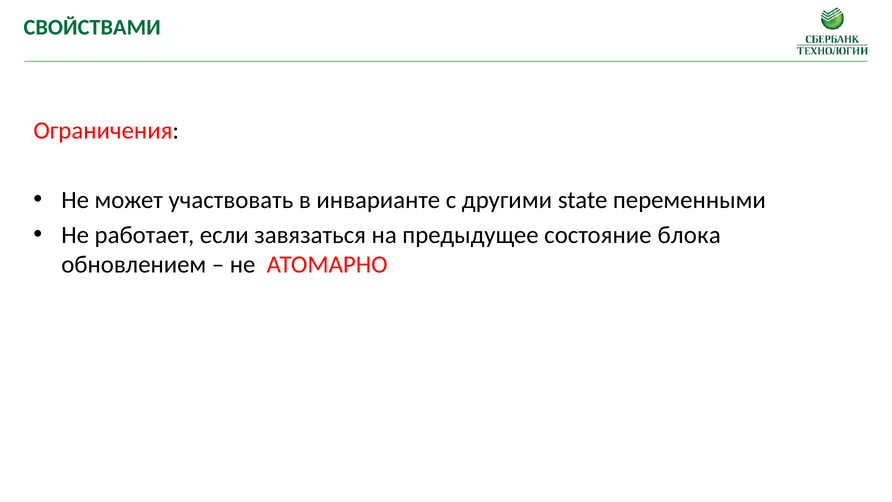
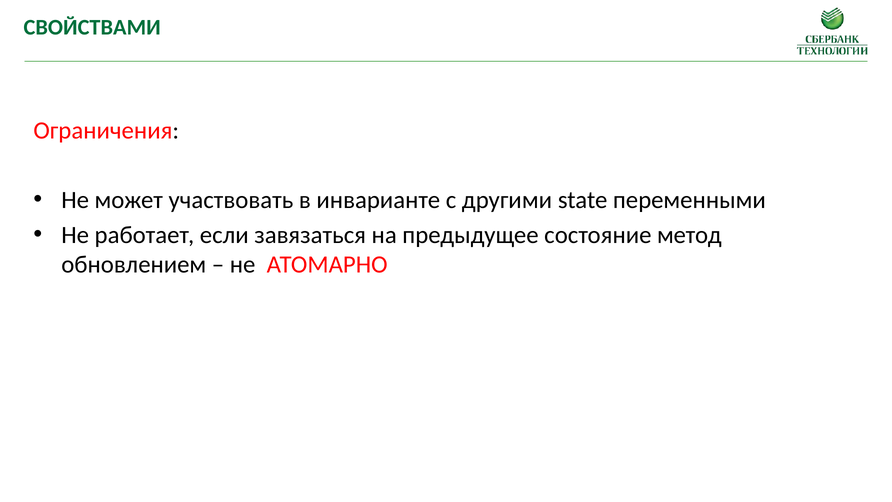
блока: блока -> метод (689, 235)
